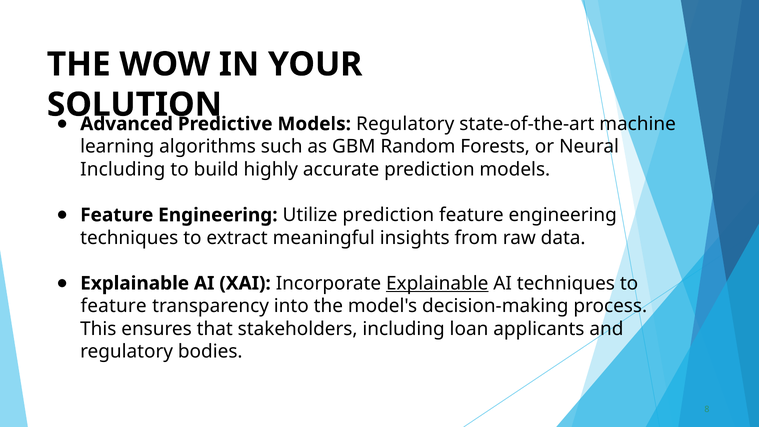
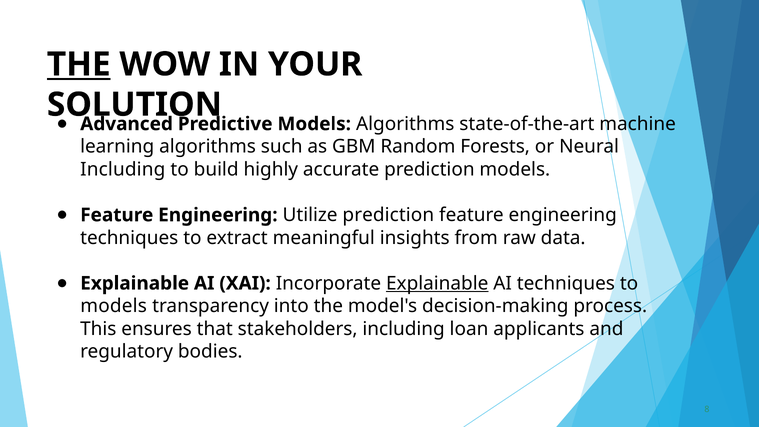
THE underline: none -> present (79, 64)
Models Regulatory: Regulatory -> Algorithms (405, 124)
feature: feature -> models (114, 306)
